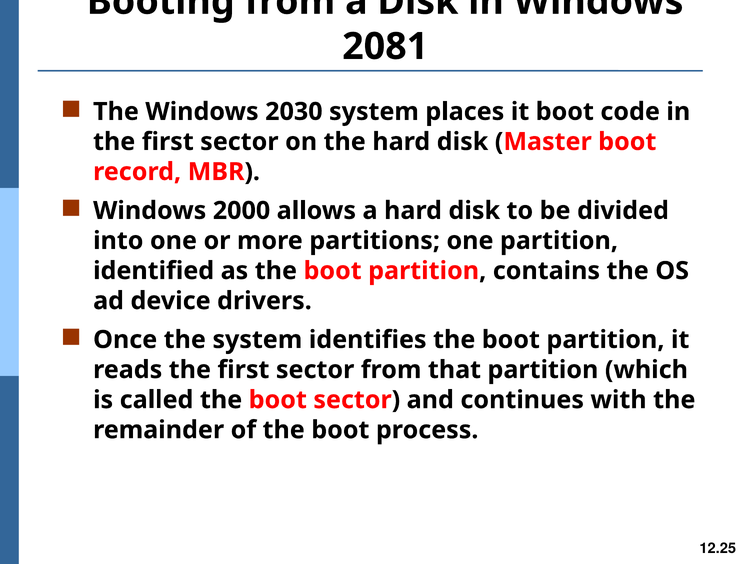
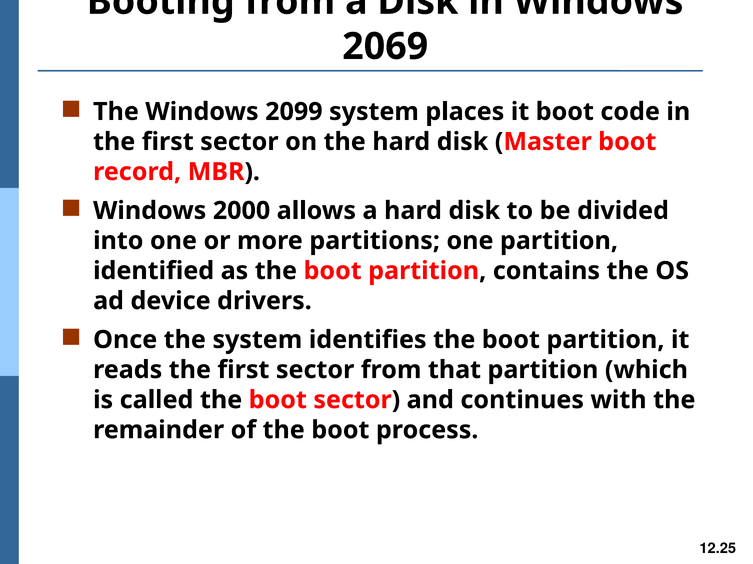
2081: 2081 -> 2069 (385, 47)
2030: 2030 -> 2099 (294, 112)
